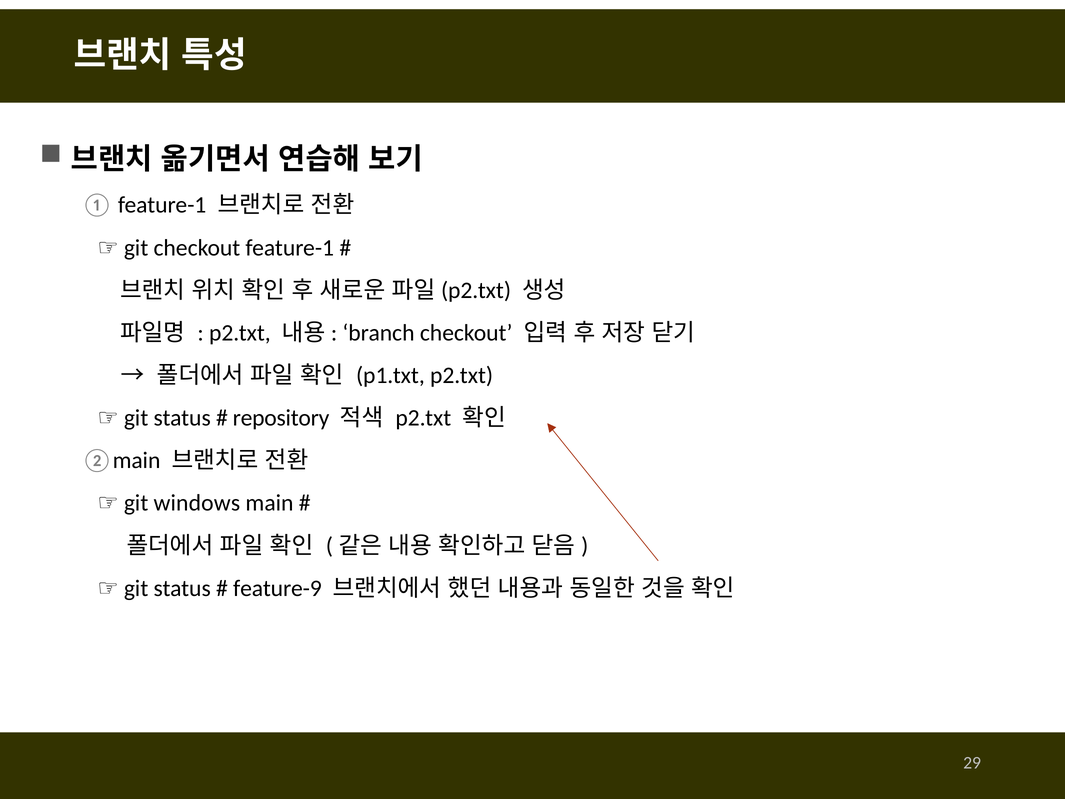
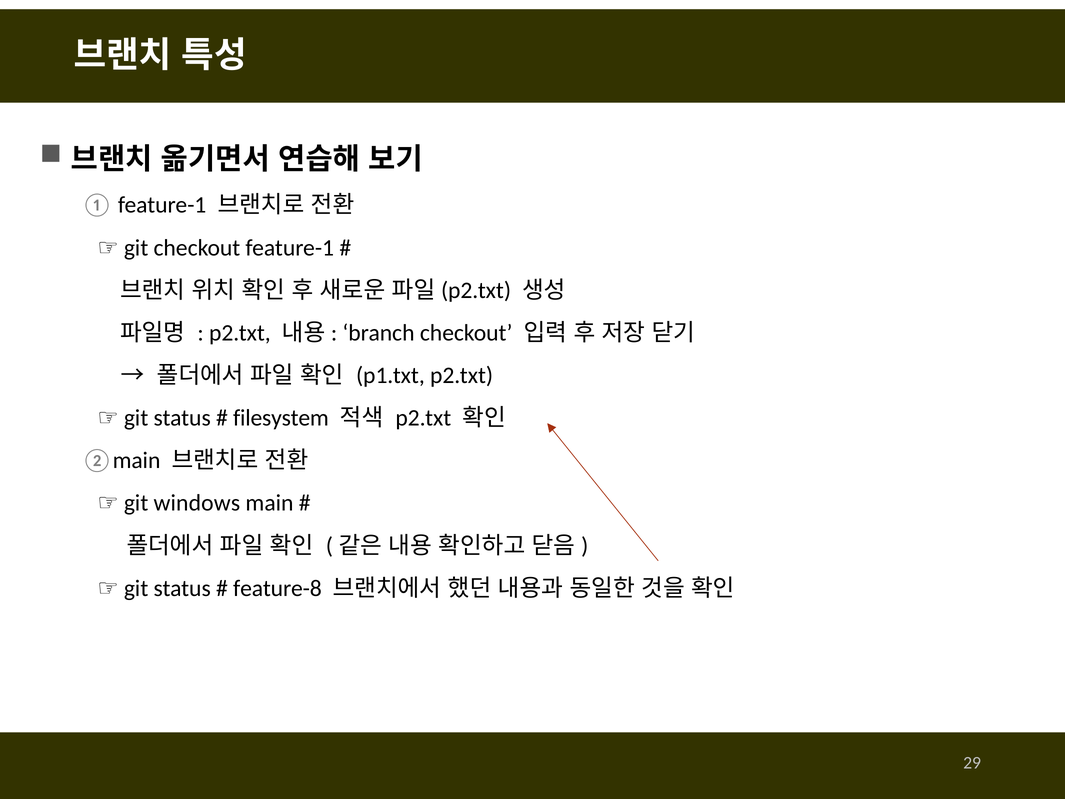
repository: repository -> filesystem (281, 418)
feature-9: feature-9 -> feature-8 (277, 588)
